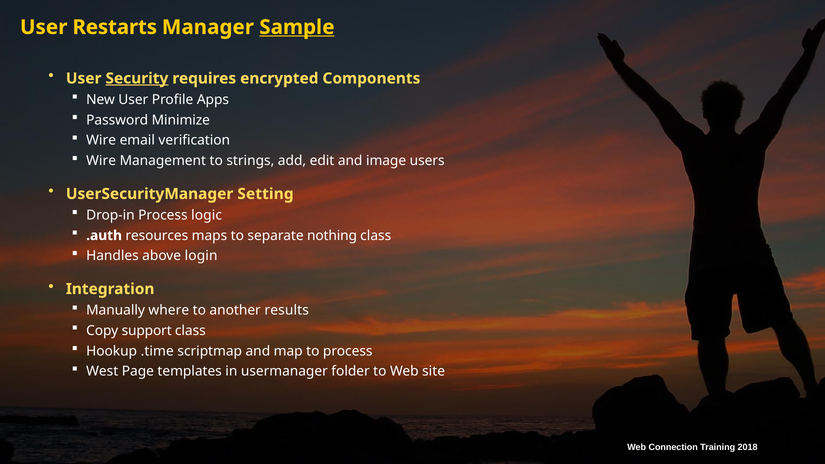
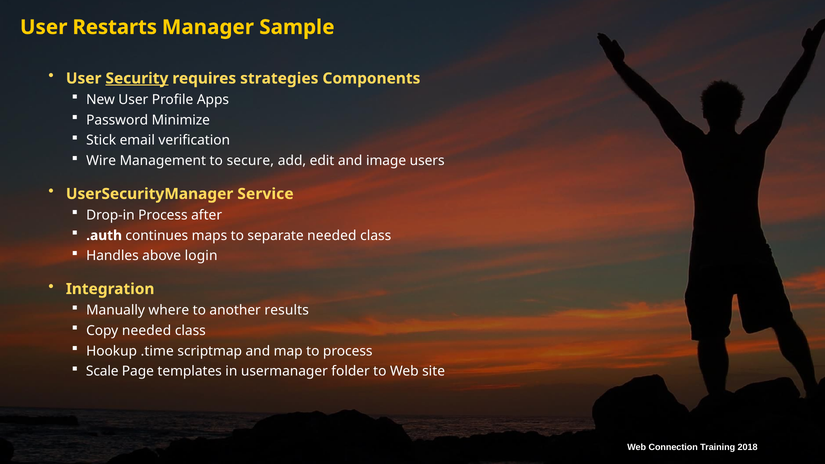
Sample underline: present -> none (297, 27)
encrypted: encrypted -> strategies (279, 78)
Wire: Wire -> Stick (101, 140)
strings: strings -> secure (250, 161)
Setting: Setting -> Service (265, 194)
logic: logic -> after (207, 215)
resources: resources -> continues (157, 236)
separate nothing: nothing -> needed (332, 236)
Copy support: support -> needed (147, 331)
West: West -> Scale (102, 371)
